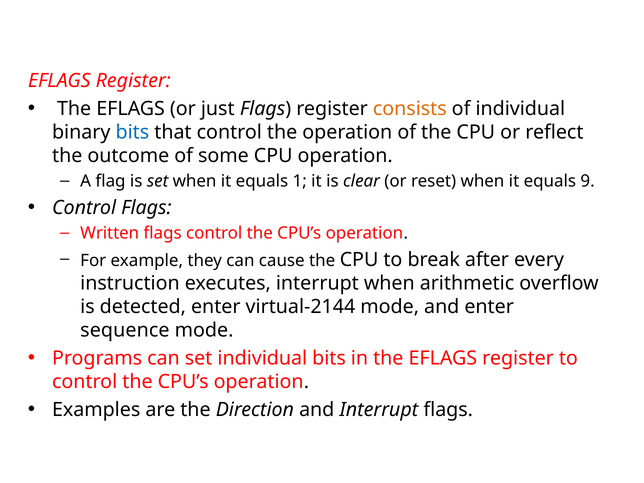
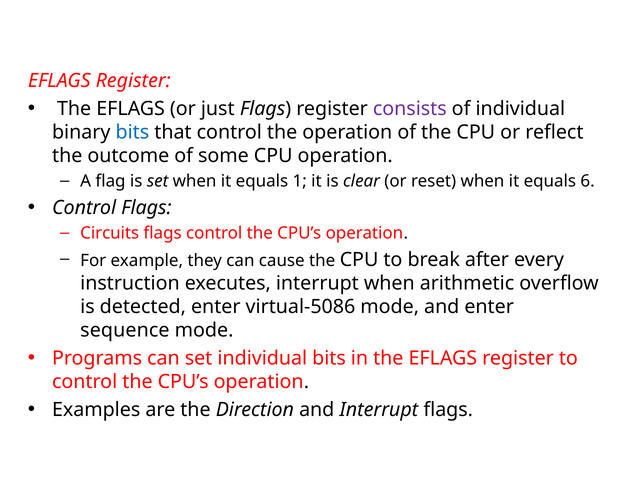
consists colour: orange -> purple (410, 109)
9: 9 -> 6 (588, 181)
Written: Written -> Circuits (110, 233)
virtual-2144: virtual-2144 -> virtual-5086 (300, 307)
